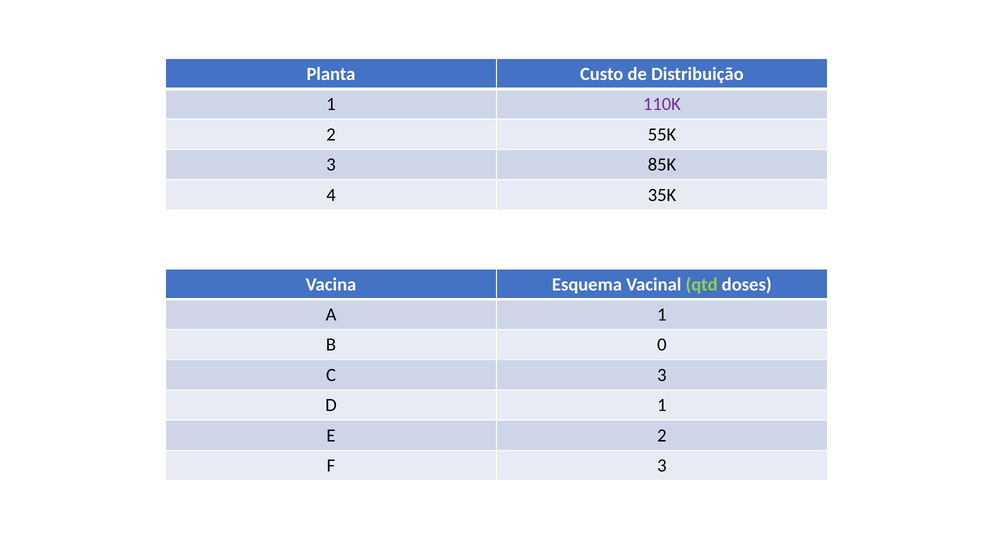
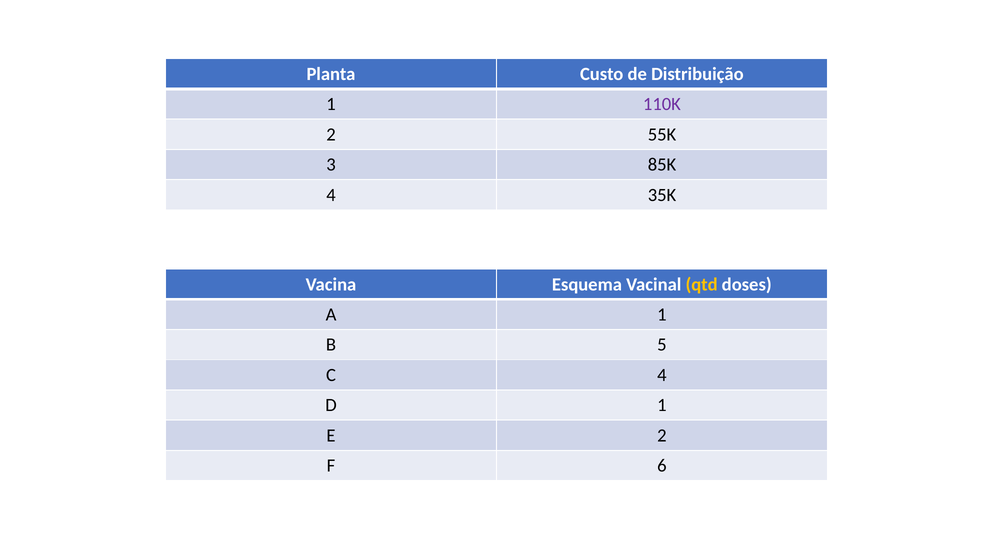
qtd colour: light green -> yellow (702, 284)
0: 0 -> 5 (662, 345)
C 3: 3 -> 4 (662, 375)
F 3: 3 -> 6 (662, 465)
